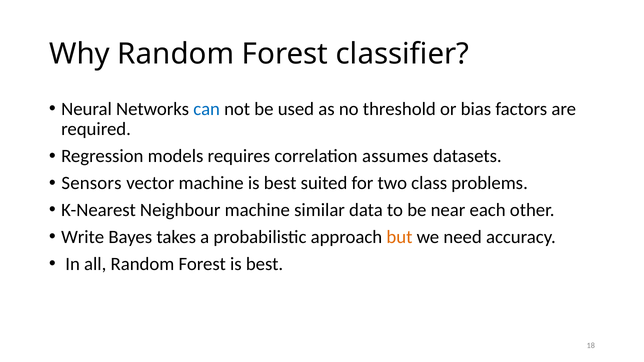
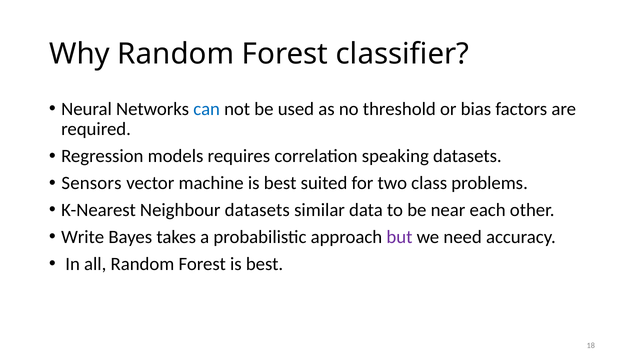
assumes: assumes -> speaking (395, 156)
Neighbour machine: machine -> datasets (257, 210)
but colour: orange -> purple (399, 237)
